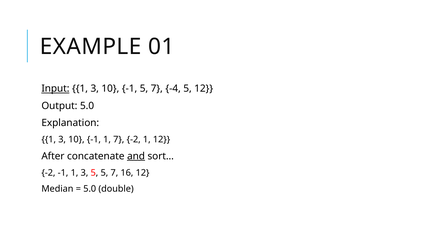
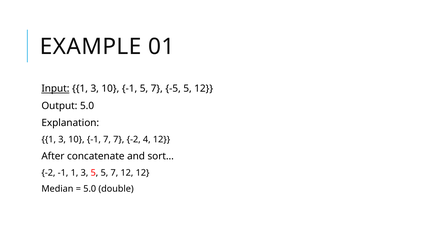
-4: -4 -> -5 (173, 89)
10 -1 1: 1 -> 7 (107, 139)
-2 1: 1 -> 4 (147, 139)
and underline: present -> none (136, 156)
7 16: 16 -> 12 (127, 173)
